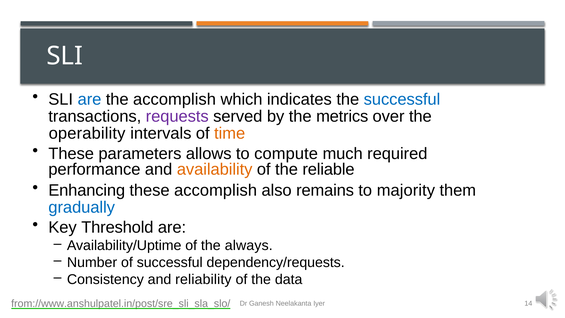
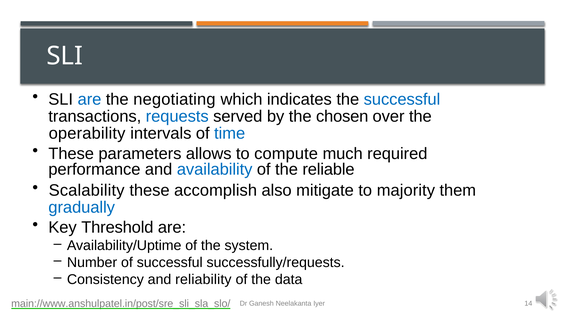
the accomplish: accomplish -> negotiating (174, 99)
requests colour: purple -> blue (177, 116)
metrics: metrics -> chosen (342, 116)
time colour: orange -> blue (230, 133)
availability colour: orange -> blue (215, 169)
Enhancing: Enhancing -> Scalability (87, 190)
remains: remains -> mitigate (325, 190)
always: always -> system (249, 246)
dependency/requests: dependency/requests -> successfully/requests (276, 262)
from://www.anshulpatel.in/post/sre_sli_sla_slo/: from://www.anshulpatel.in/post/sre_sli_sla_slo/ -> main://www.anshulpatel.in/post/sre_sli_sla_slo/ (121, 304)
